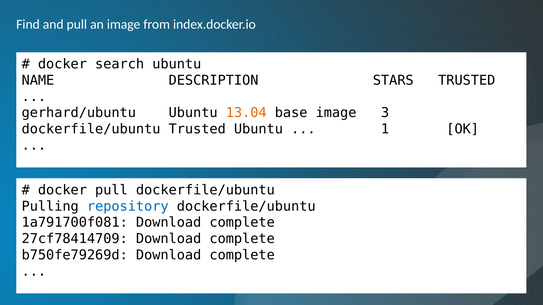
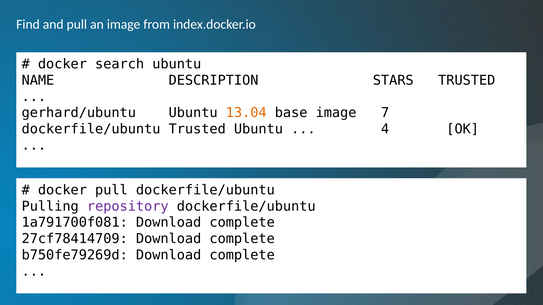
3: 3 -> 7 (385, 113)
1: 1 -> 4 (385, 129)
repository colour: blue -> purple (128, 207)
